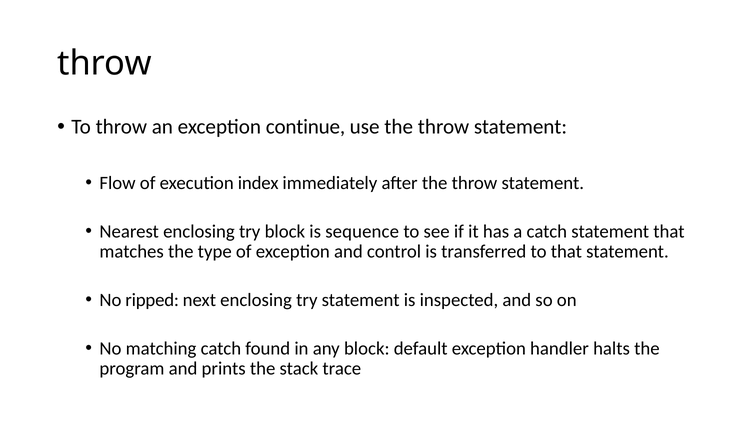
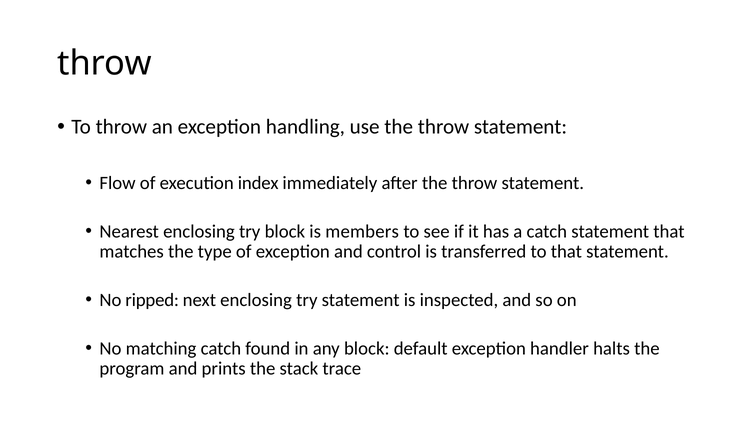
continue: continue -> handling (305, 127)
sequence: sequence -> members (362, 231)
